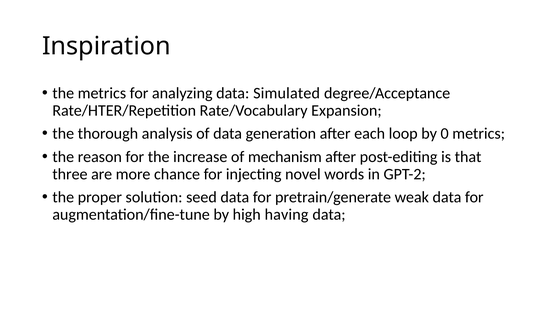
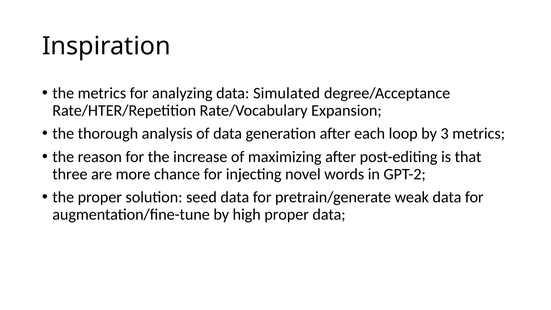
0: 0 -> 3 (445, 134)
mechanism: mechanism -> maximizing (285, 157)
high having: having -> proper (287, 215)
